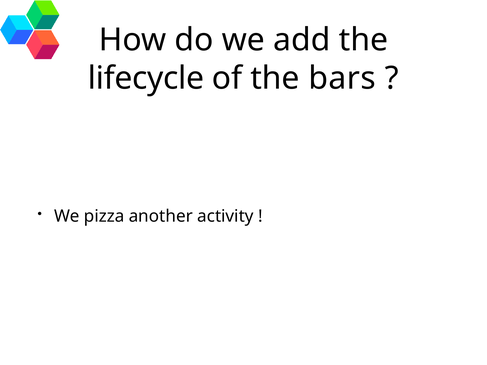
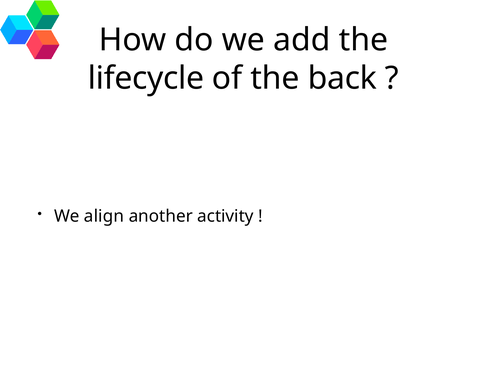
bars: bars -> back (342, 78)
pizza: pizza -> align (104, 216)
